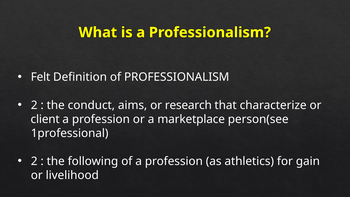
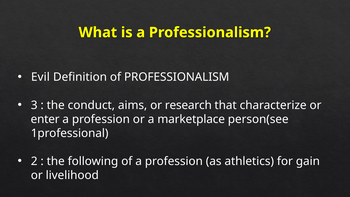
Felt: Felt -> Evil (40, 77)
2: 2 -> 3 (34, 105)
client: client -> enter (45, 119)
